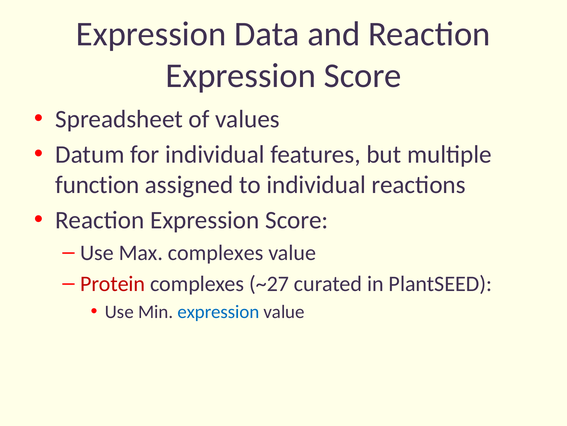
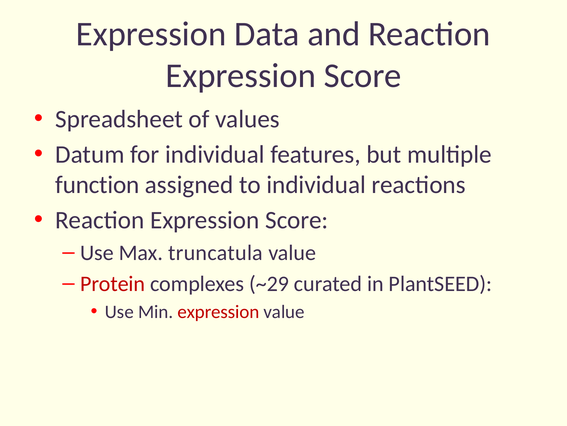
Max complexes: complexes -> truncatula (216, 252)
~27: ~27 -> ~29 (269, 283)
expression colour: blue -> red (218, 311)
